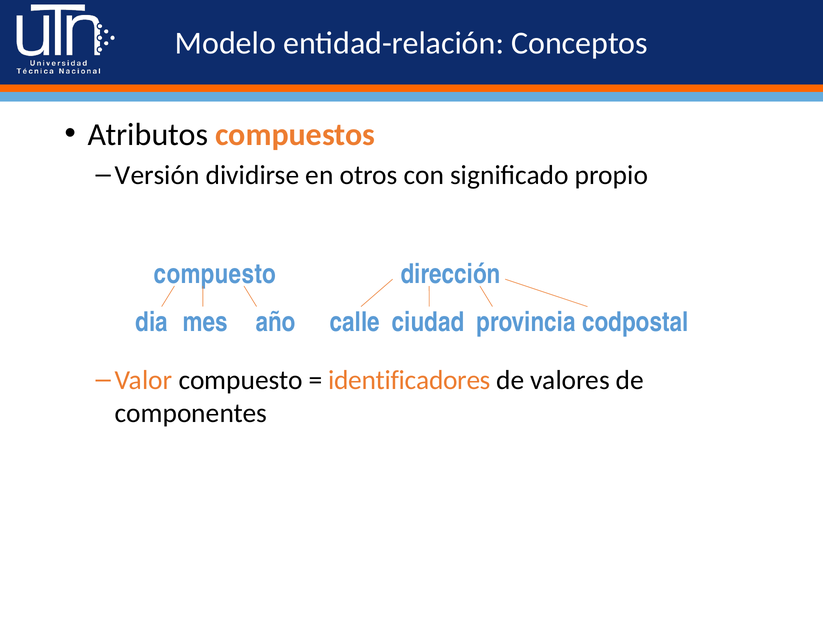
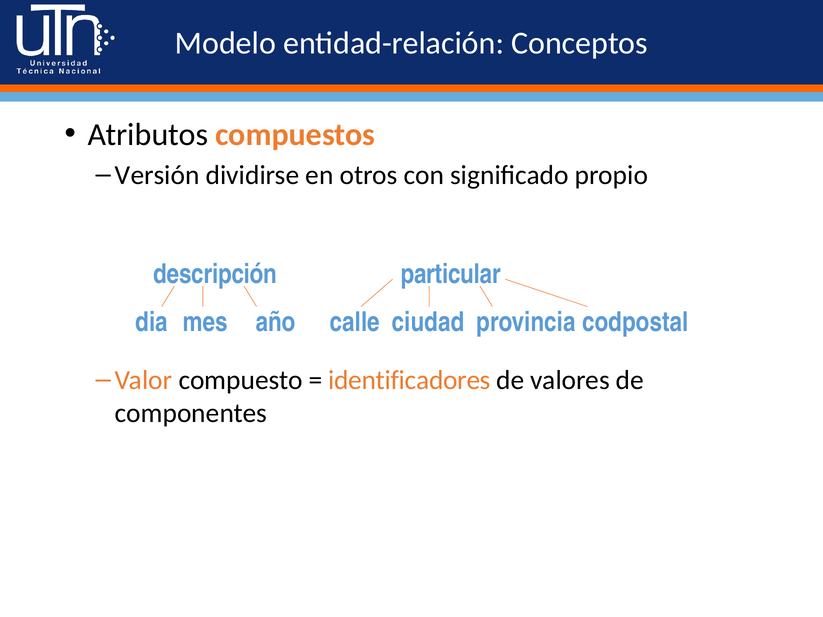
compuesto: compuesto -> descripción (215, 274)
dirección: dirección -> particular (451, 274)
